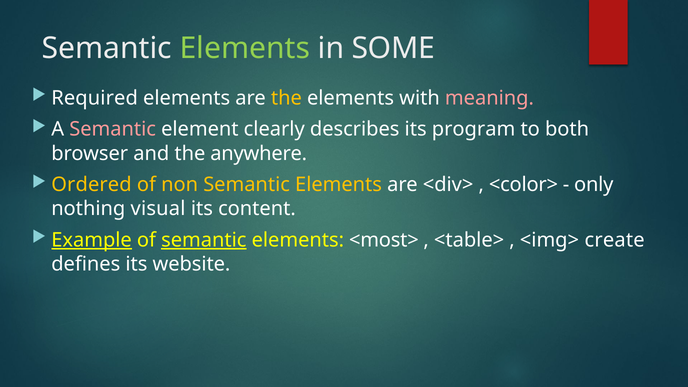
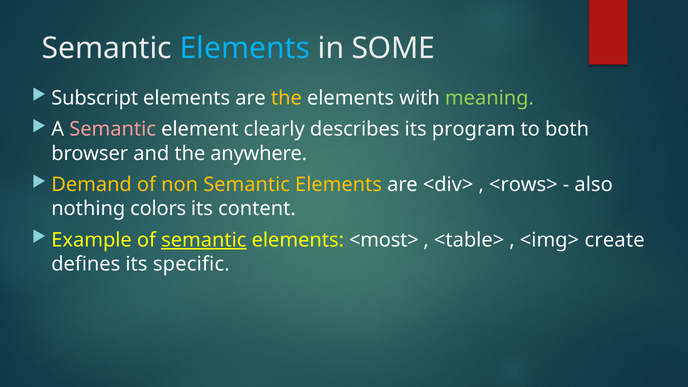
Elements colour: light green -> light blue (245, 48)
Required: Required -> Subscript (95, 98)
meaning colour: pink -> light green (489, 98)
Ordered: Ordered -> Demand (92, 185)
<color>: <color> -> <rows> (523, 185)
only: only -> also (594, 185)
visual: visual -> colors (158, 209)
Example underline: present -> none (92, 240)
website: website -> specific (191, 264)
